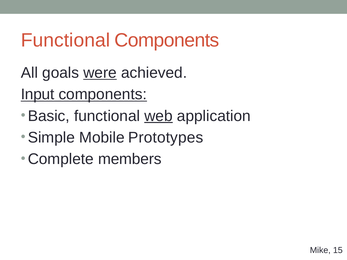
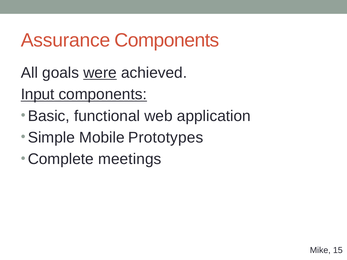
Functional: Functional -> Assurance (66, 40)
web underline: present -> none (159, 116)
members: members -> meetings (130, 159)
